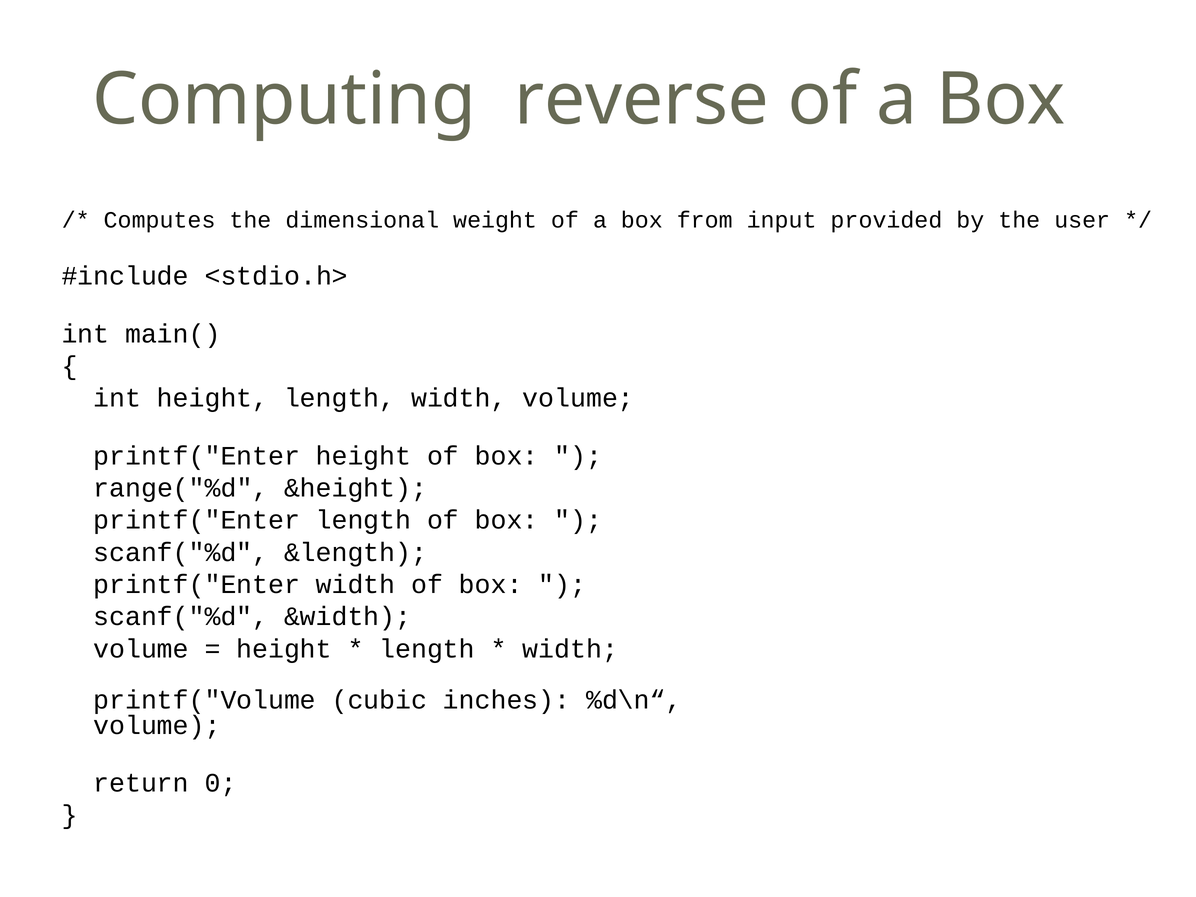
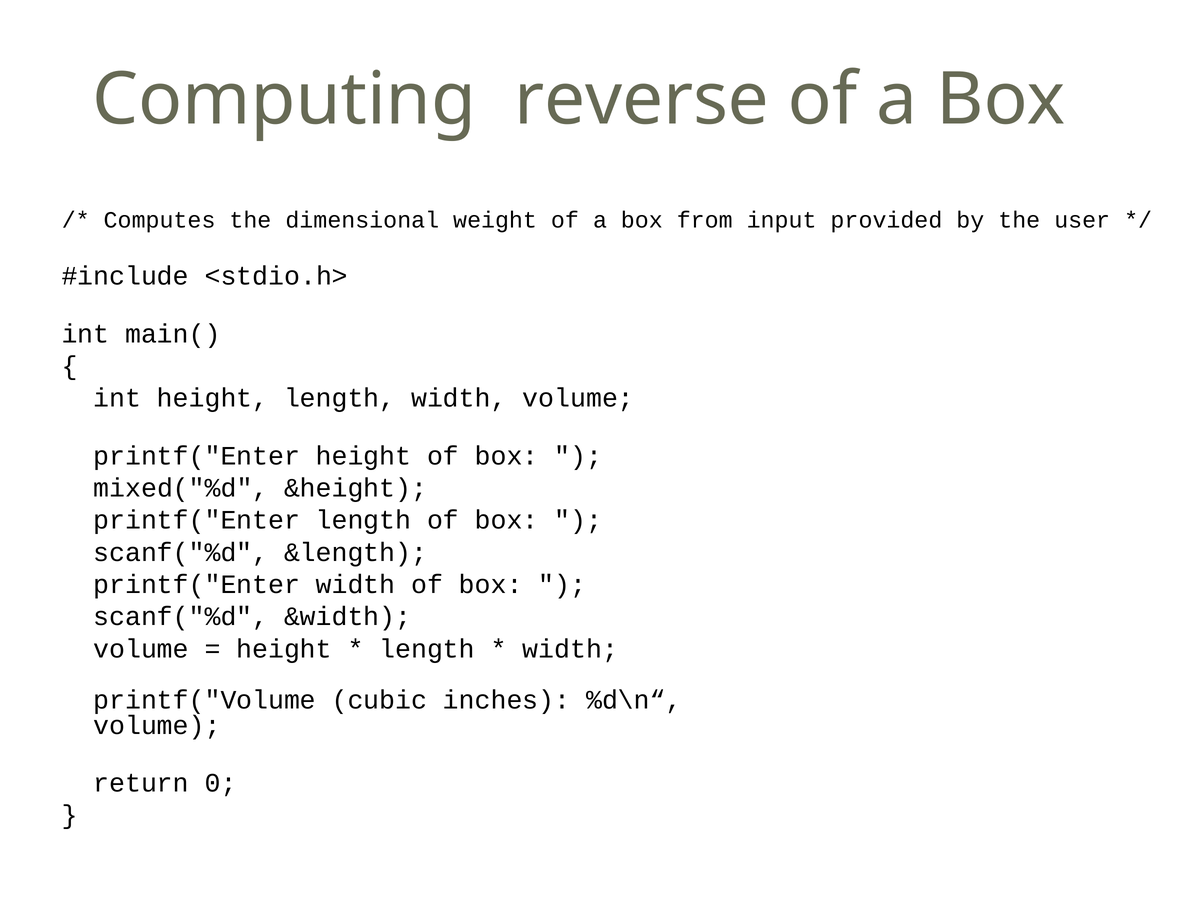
range("%d: range("%d -> mixed("%d (181, 488)
